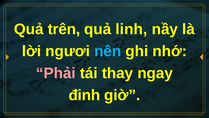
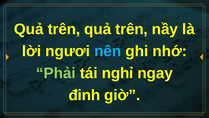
linh: linh -> trên (132, 29)
Phải colour: pink -> light green (56, 73)
thay: thay -> nghỉ (118, 73)
